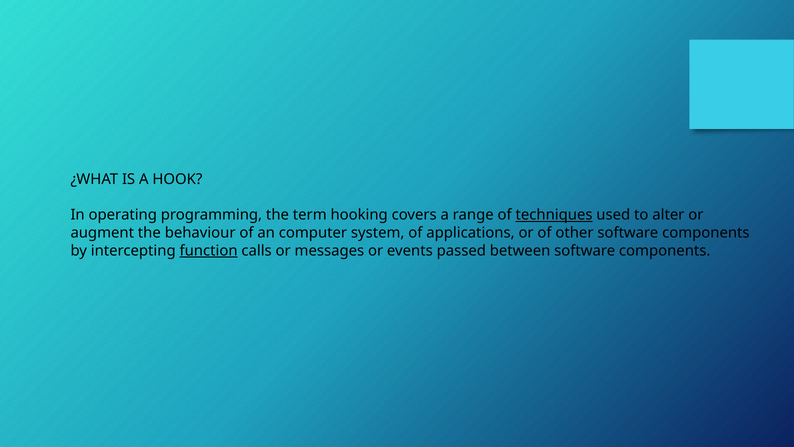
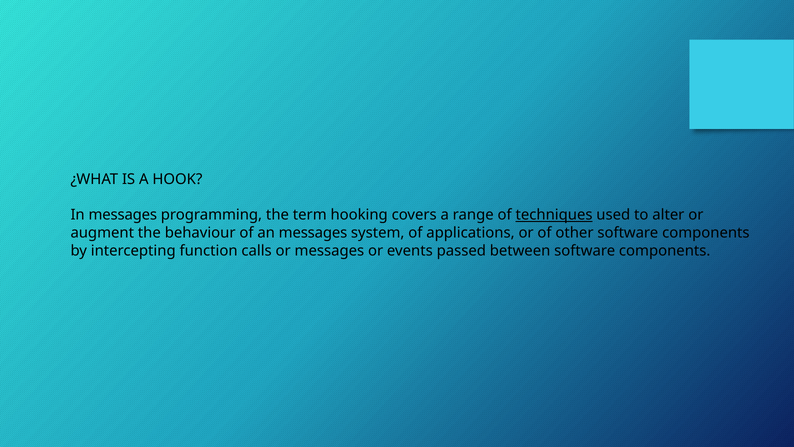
In operating: operating -> messages (123, 215)
an computer: computer -> messages (313, 233)
function underline: present -> none (209, 251)
